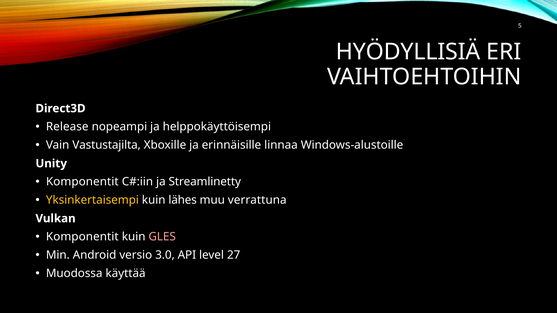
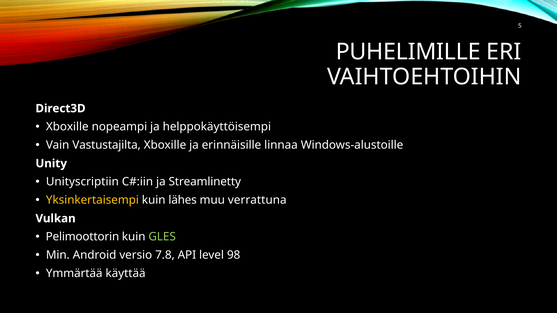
HYÖDYLLISIÄ: HYÖDYLLISIÄ -> PUHELIMILLE (408, 52)
Release: Release -> Xboxille (67, 127)
Komponentit: Komponentit -> Unityscriptiin (82, 182)
Komponentit: Komponentit -> Pelimoottorin (82, 237)
GLES colour: pink -> light green (162, 237)
3.0: 3.0 -> 7.8 (165, 255)
27: 27 -> 98 (234, 255)
Muodossa: Muodossa -> Ymmärtää (74, 274)
